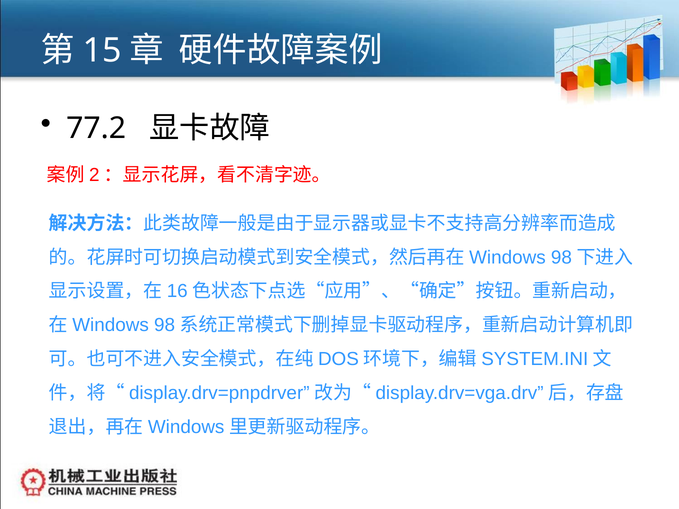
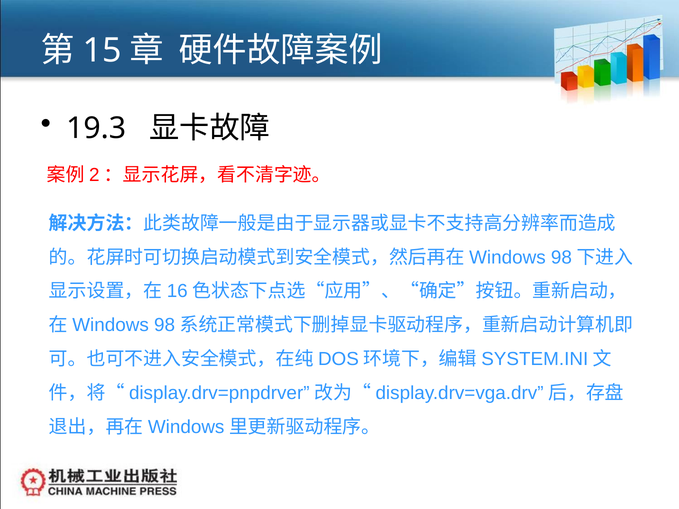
77.2: 77.2 -> 19.3 (96, 129)
